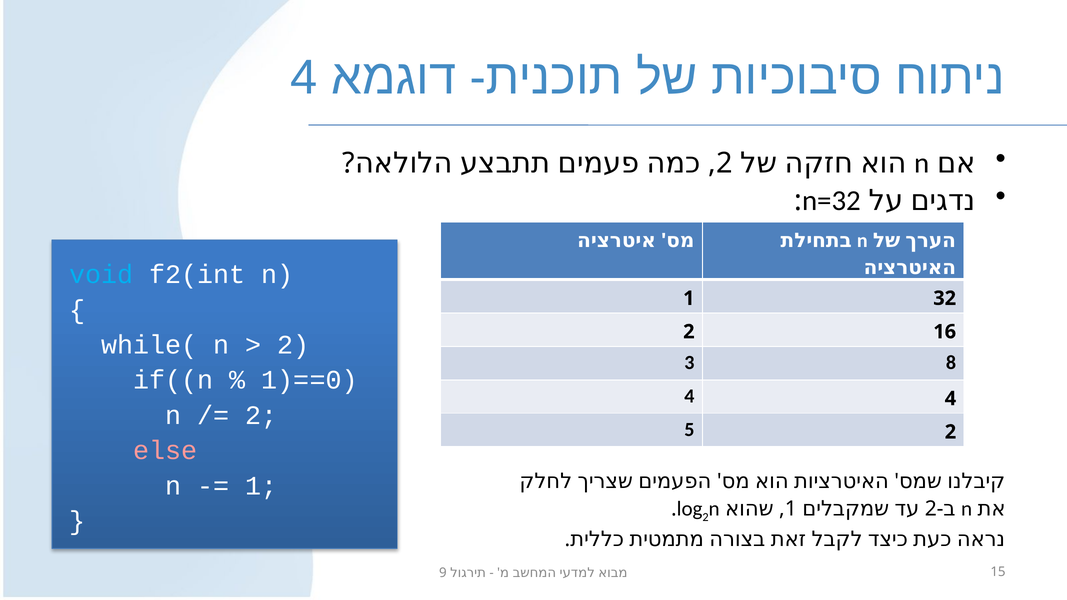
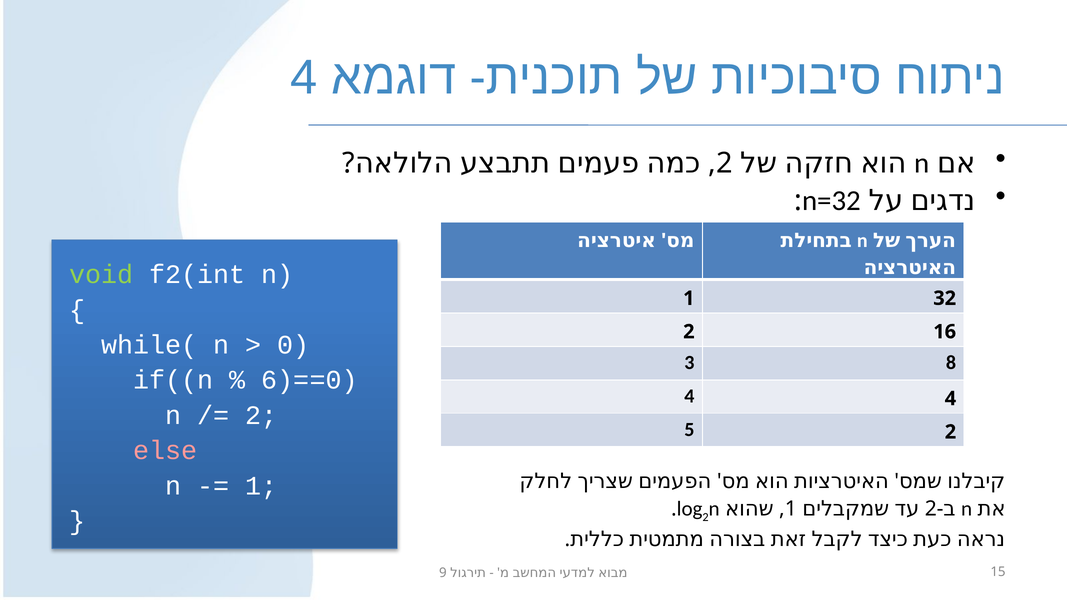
void colour: light blue -> light green (101, 275)
2: 2 -> 0 (293, 345)
1)==0: 1)==0 -> 6)==0 (310, 380)
